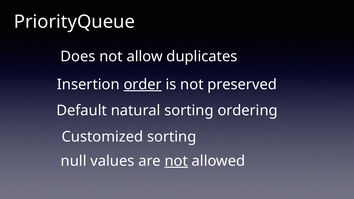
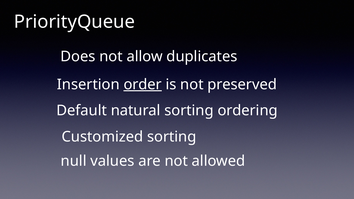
not underline: present -> none (176, 161)
